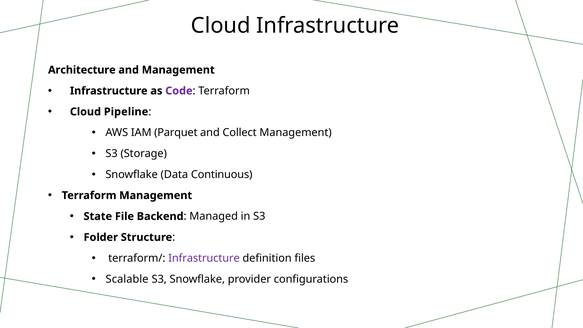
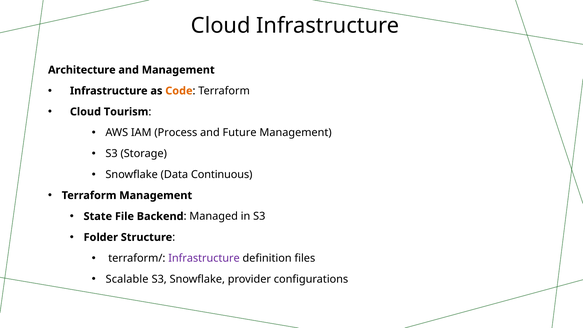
Code colour: purple -> orange (179, 91)
Pipeline: Pipeline -> Tourism (126, 112)
Parquet: Parquet -> Process (176, 133)
Collect: Collect -> Future (240, 133)
